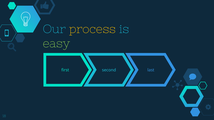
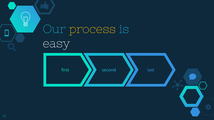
easy colour: light green -> white (56, 44)
